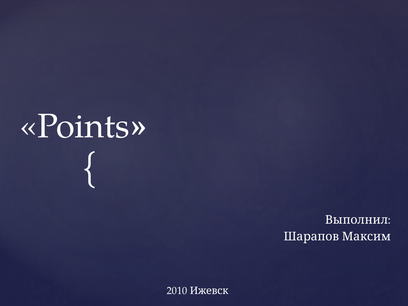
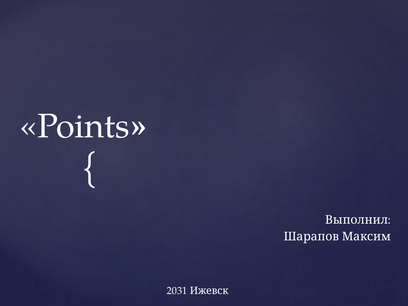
2010: 2010 -> 2031 (177, 291)
